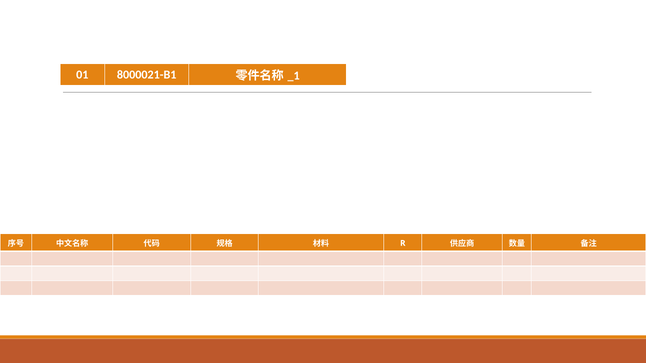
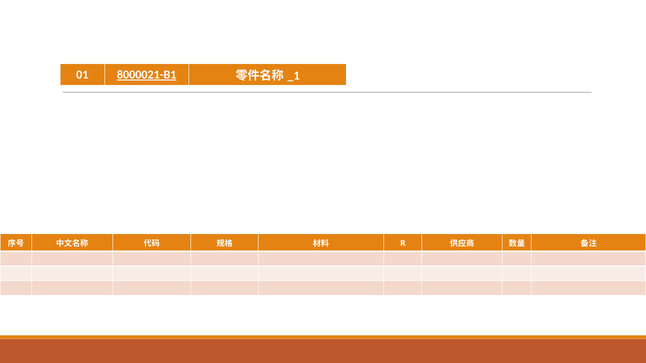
8000021-B1 underline: none -> present (147, 75)
